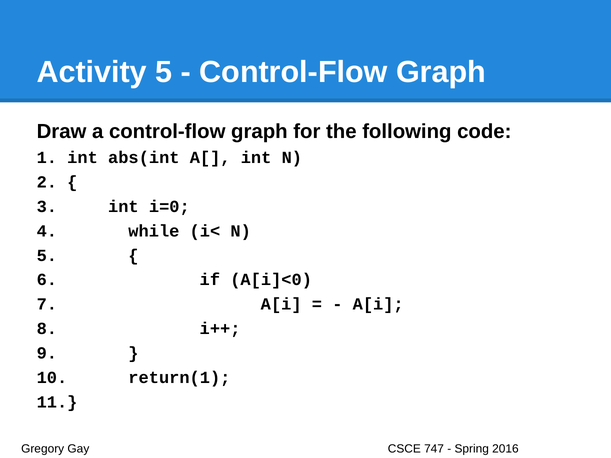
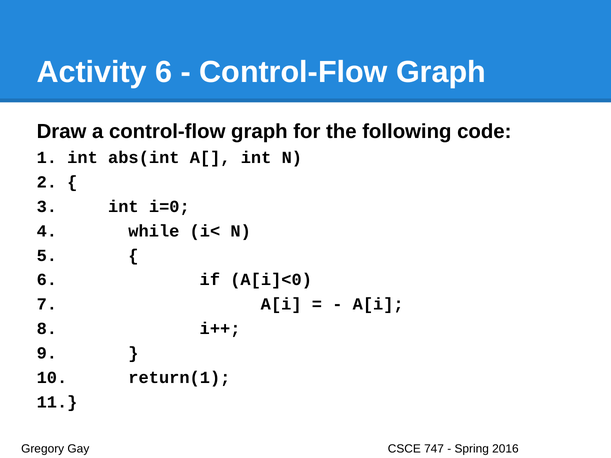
Activity 5: 5 -> 6 (164, 72)
